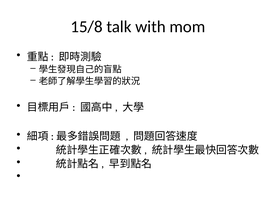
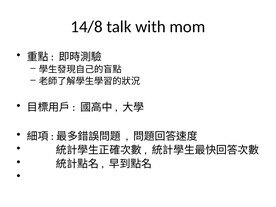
15/8: 15/8 -> 14/8 (87, 27)
